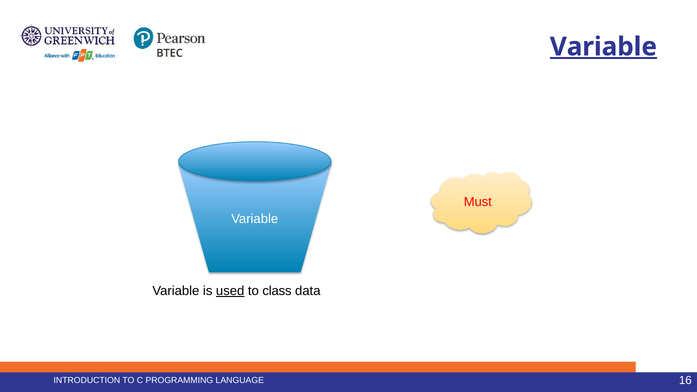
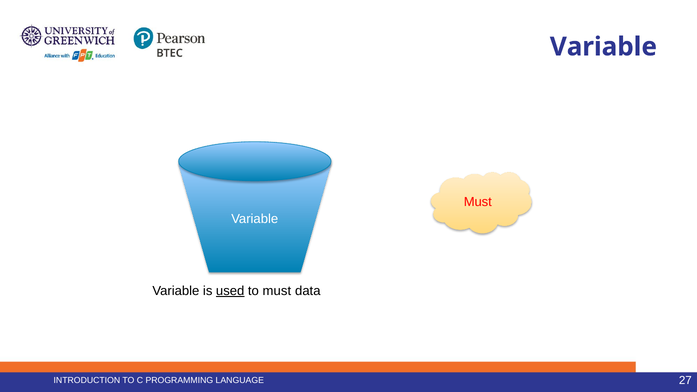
Variable underline: present -> none (603, 47)
to class: class -> must (277, 291)
16: 16 -> 27 (685, 381)
